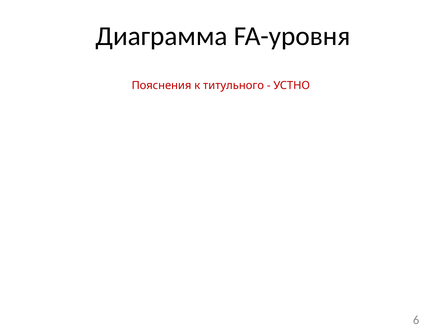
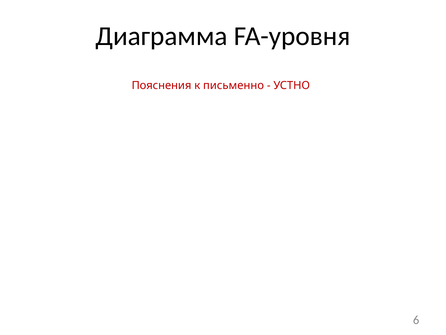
титульного: титульного -> письменно (234, 85)
